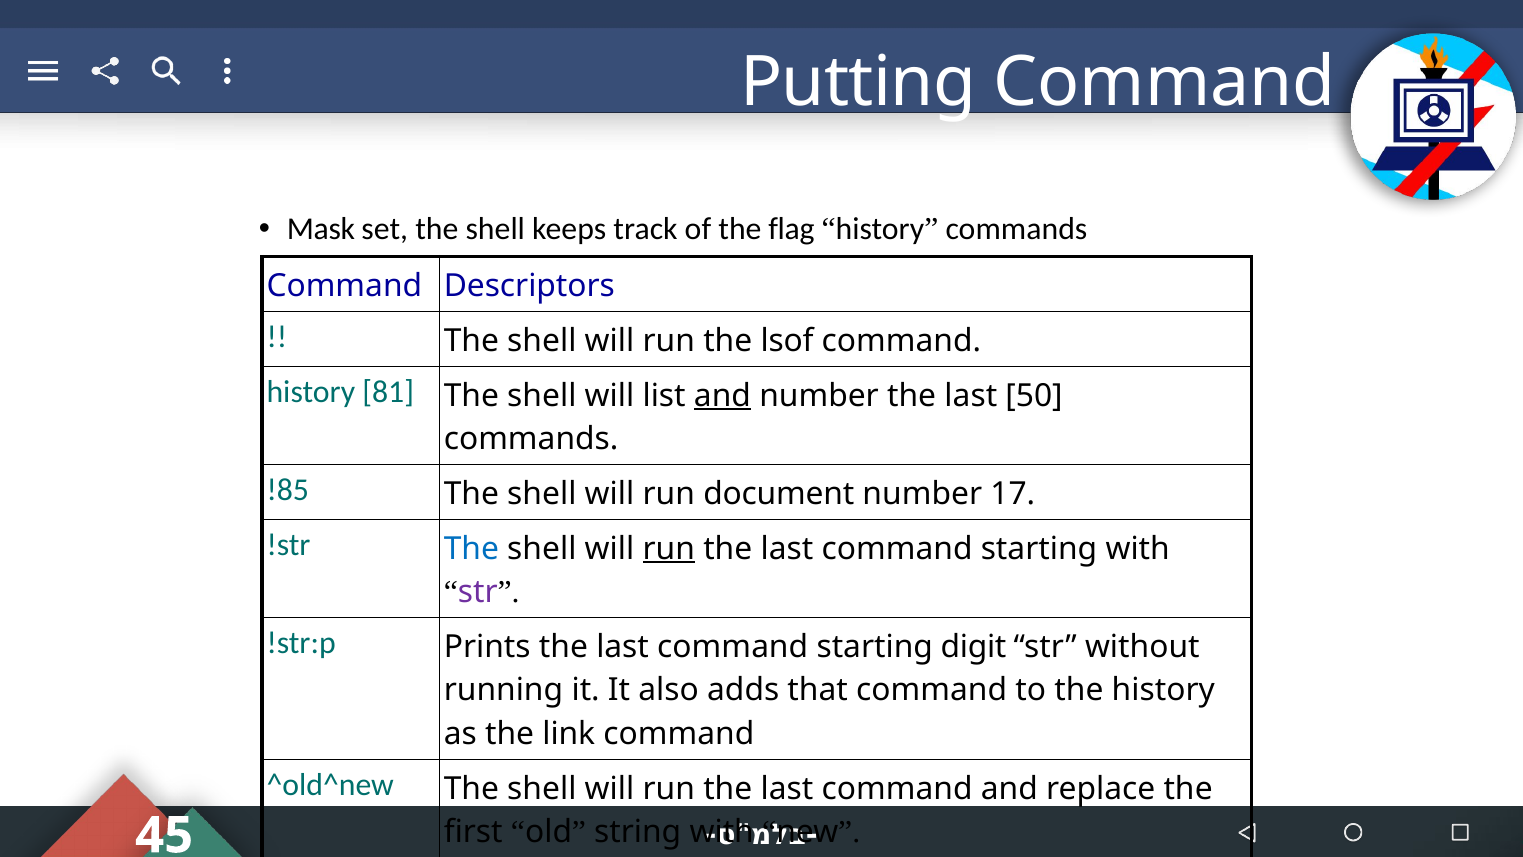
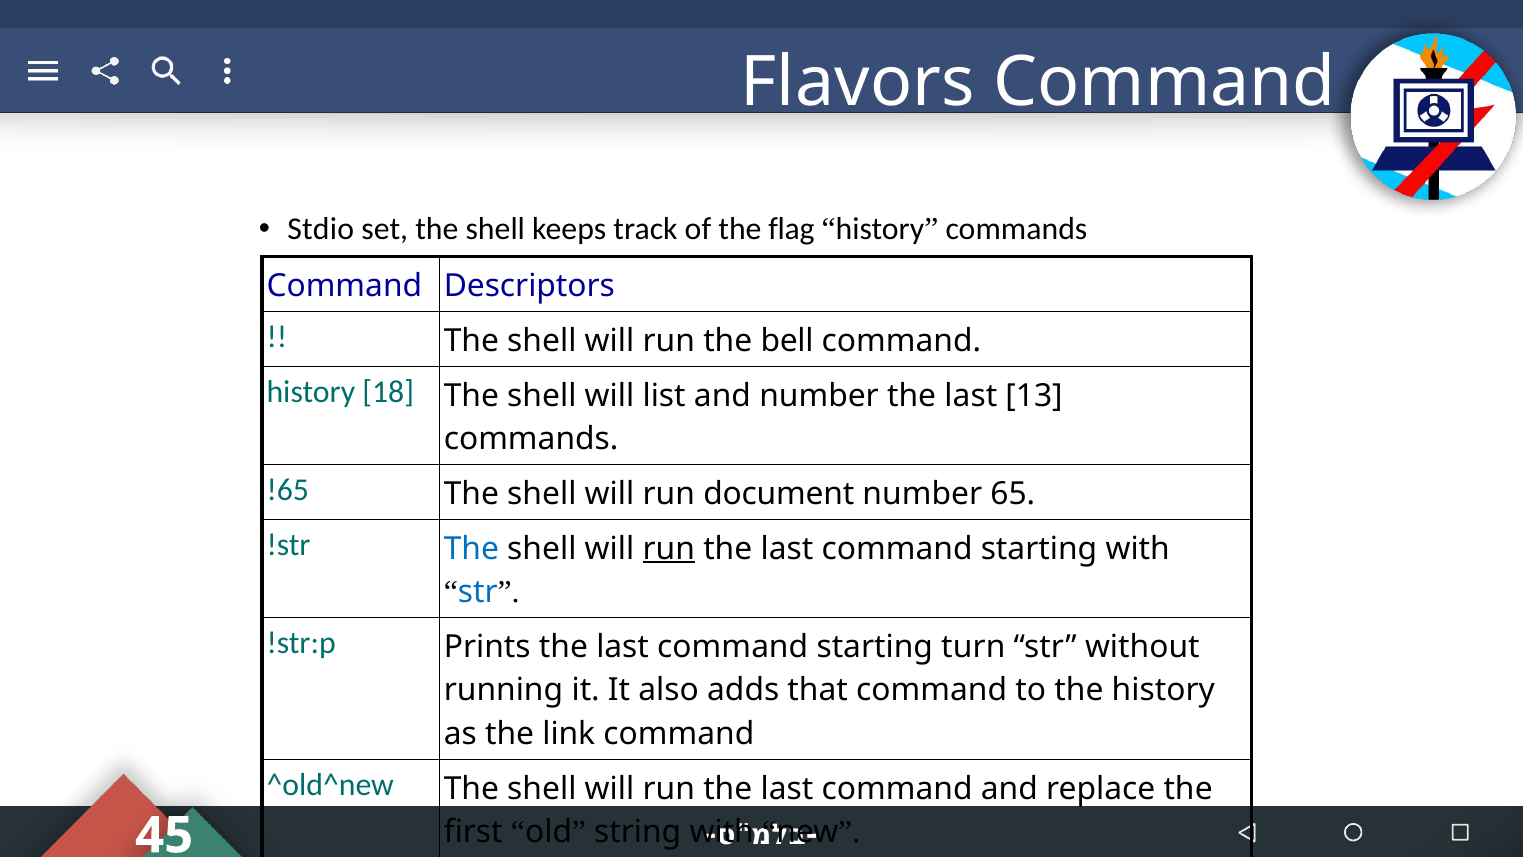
Putting: Putting -> Flavors (858, 82)
Mask: Mask -> Stdio (321, 229)
lsof: lsof -> bell (787, 341)
81: 81 -> 18 (388, 392)
and underline: present -> none (722, 395)
50: 50 -> 13 (1034, 395)
!85: !85 -> !65 (288, 490)
17: 17 -> 65 (1013, 494)
str colour: purple -> blue (478, 592)
digit: digit -> turn (973, 647)
